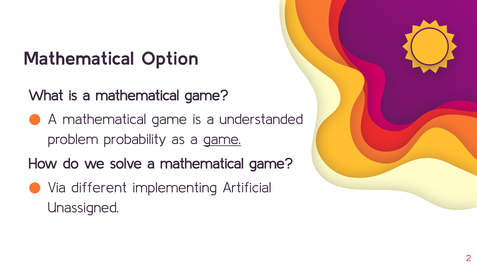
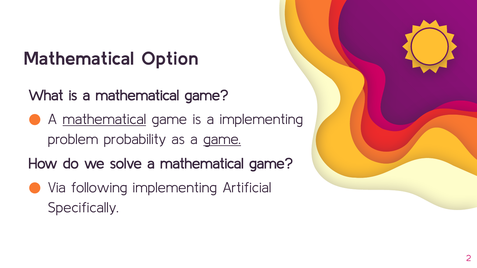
mathematical underline: none -> present (104, 120)
a understanded: understanded -> implementing (261, 120)
different: different -> following (99, 188)
Unassigned: Unassigned -> Specifically (83, 208)
